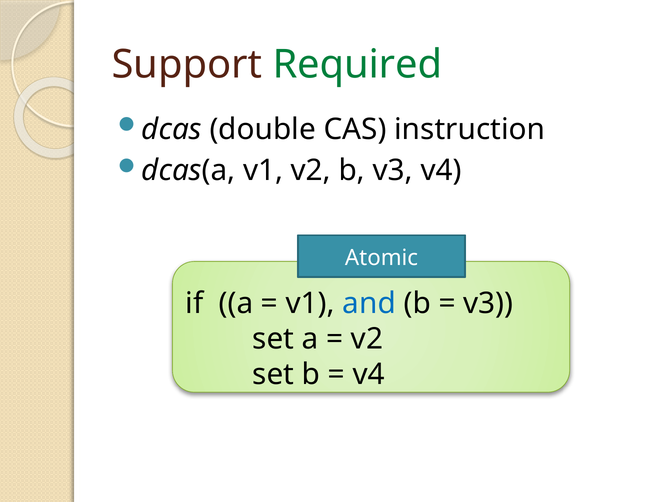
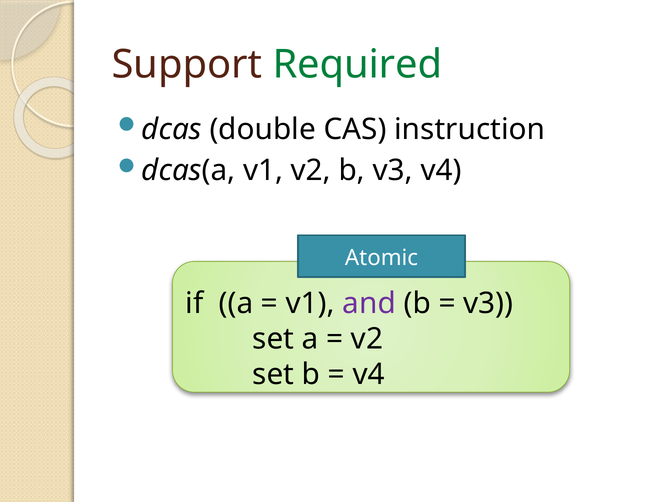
and colour: blue -> purple (369, 303)
